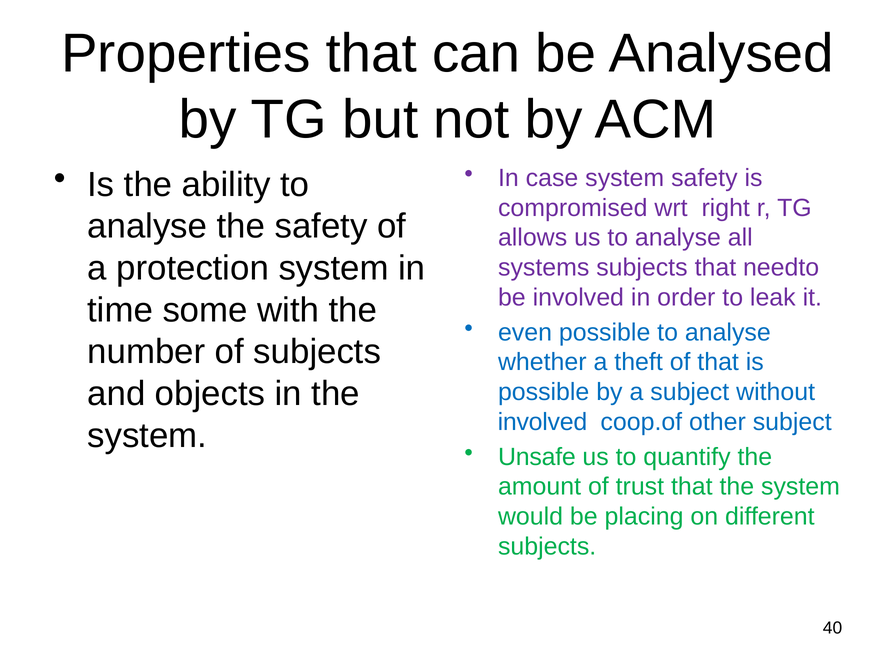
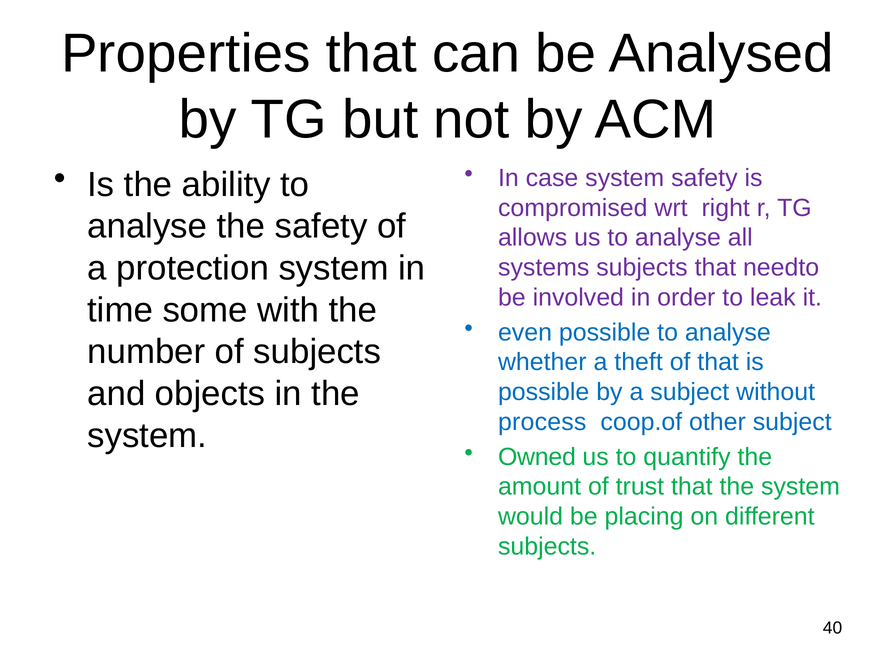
involved: involved -> process (542, 422)
Unsafe: Unsafe -> Owned (537, 457)
